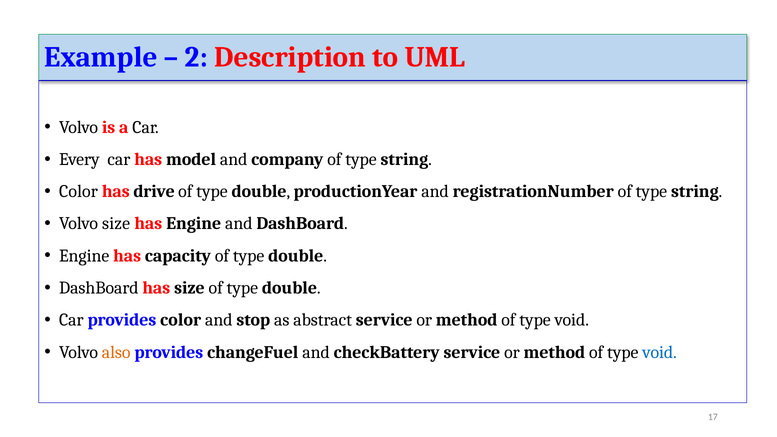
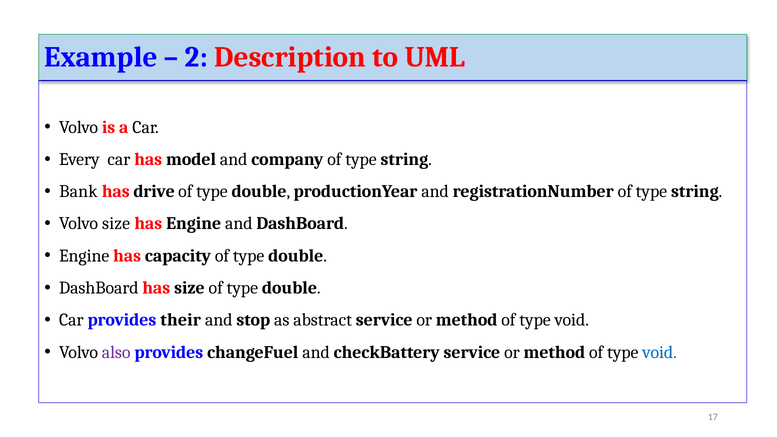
Color: Color -> Bank (78, 191)
provides color: color -> their (181, 320)
also colour: orange -> purple (116, 352)
